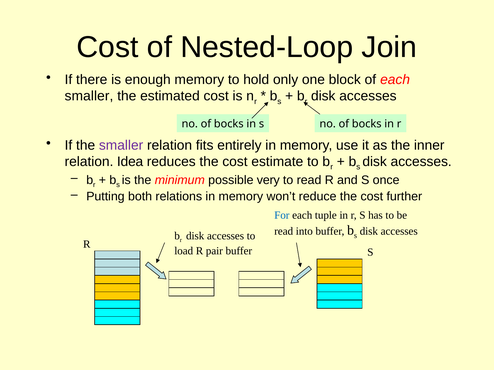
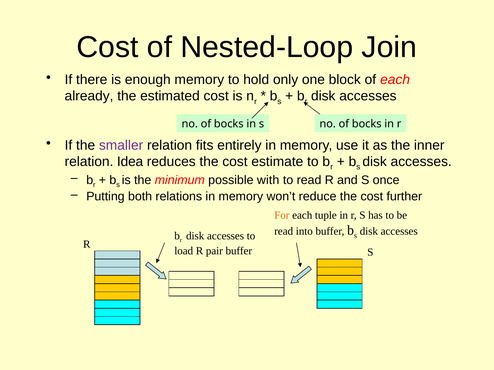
smaller: smaller -> already (89, 96)
very: very -> with (268, 180)
For colour: blue -> orange (282, 216)
